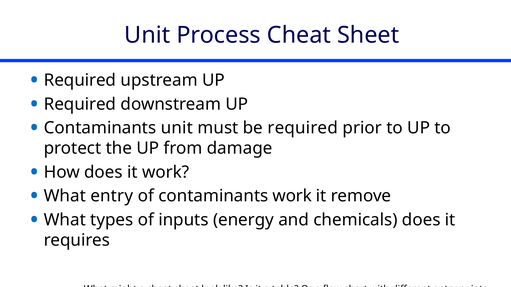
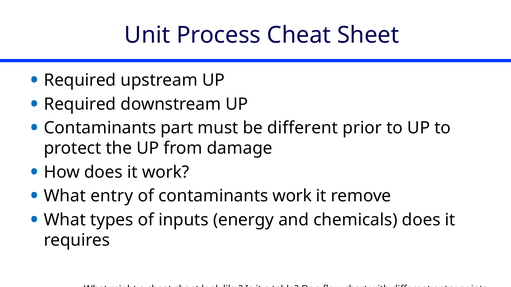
Contaminants unit: unit -> part (177, 128)
be required: required -> different (303, 128)
